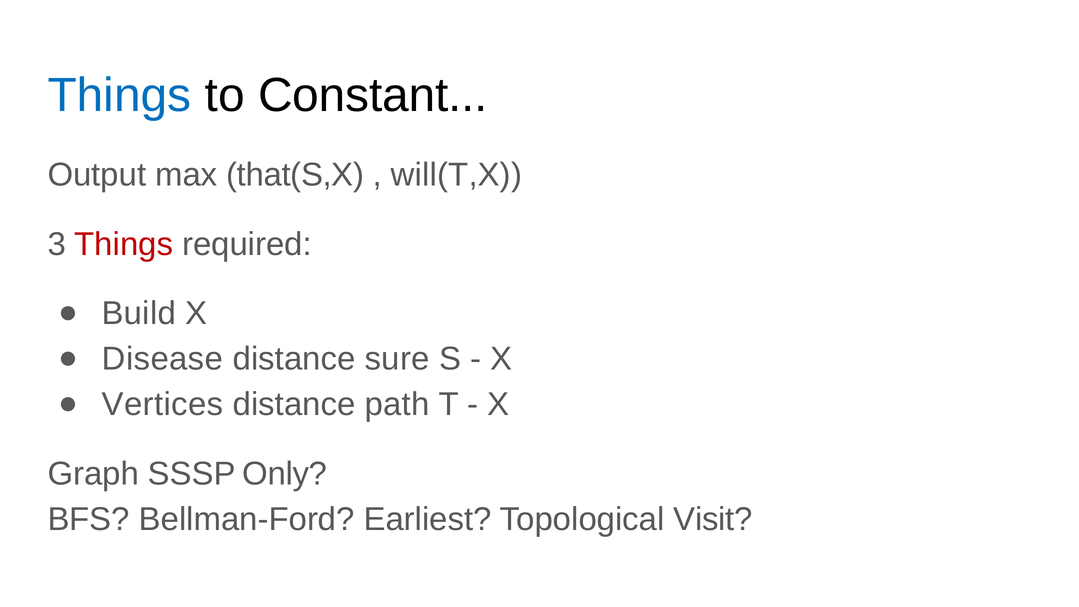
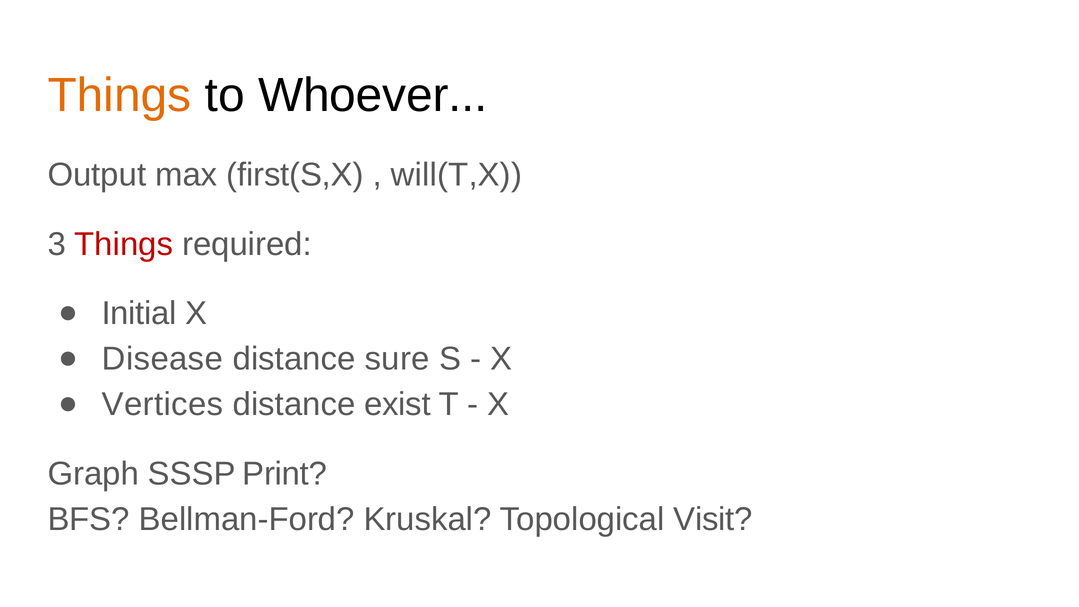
Things colour: blue -> orange (119, 95)
Constant: Constant -> Whoever (373, 95)
that(S,X: that(S,X -> first(S,X (295, 175)
Build: Build -> Initial (139, 314)
path: path -> exist (397, 404)
Only: Only -> Print (285, 474)
Earliest: Earliest -> Kruskal (428, 519)
